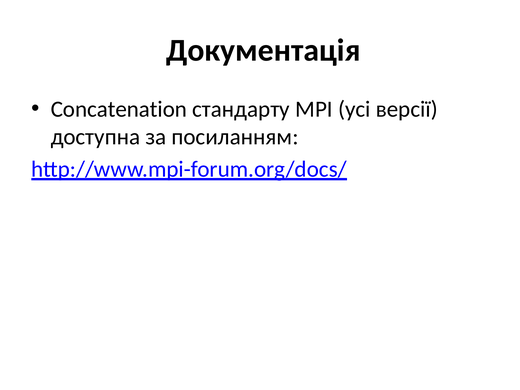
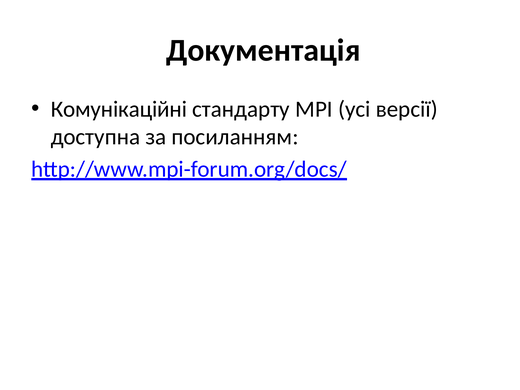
Concatenation: Concatenation -> Комунікаційні (119, 109)
